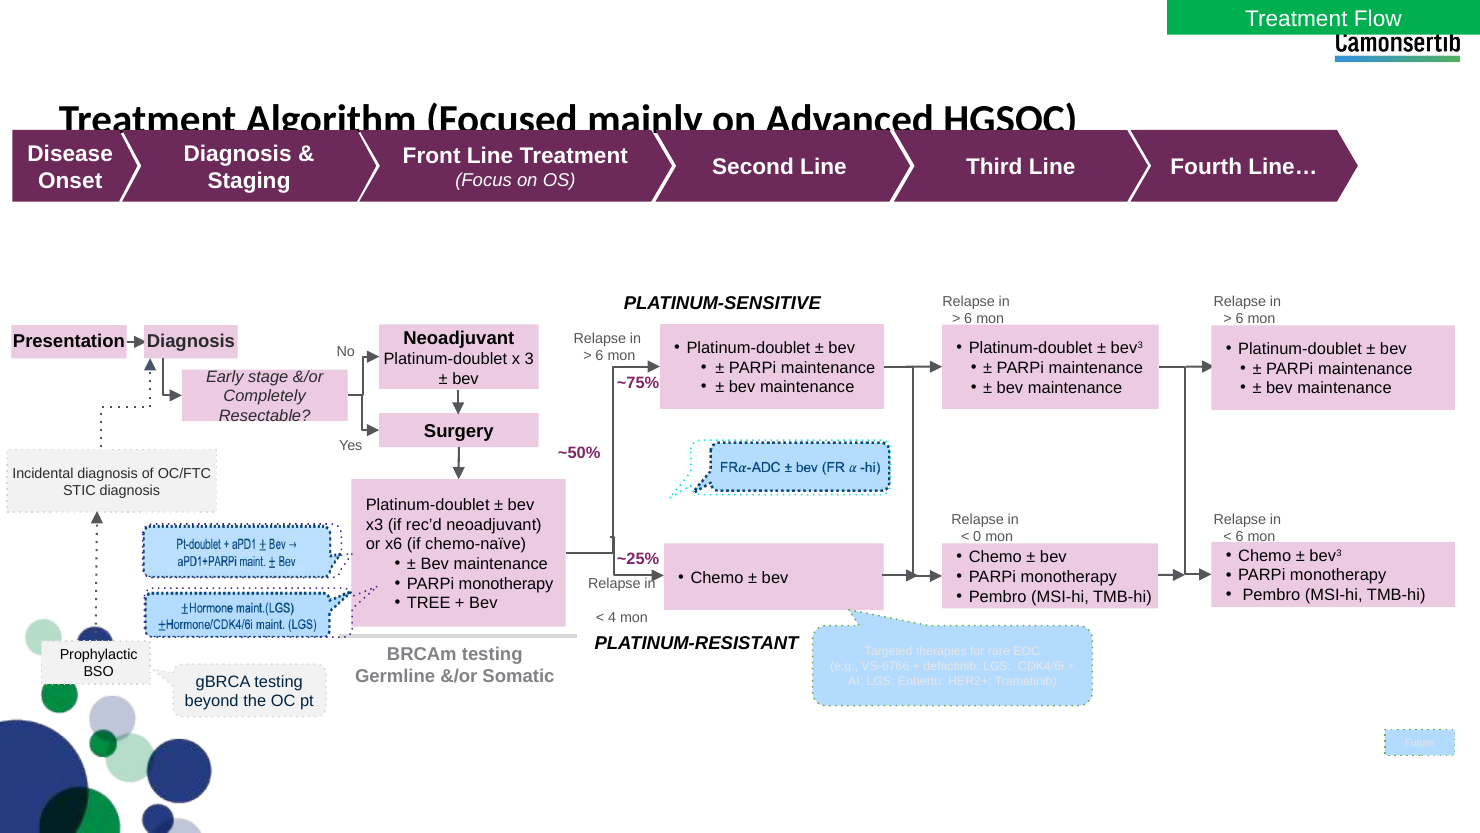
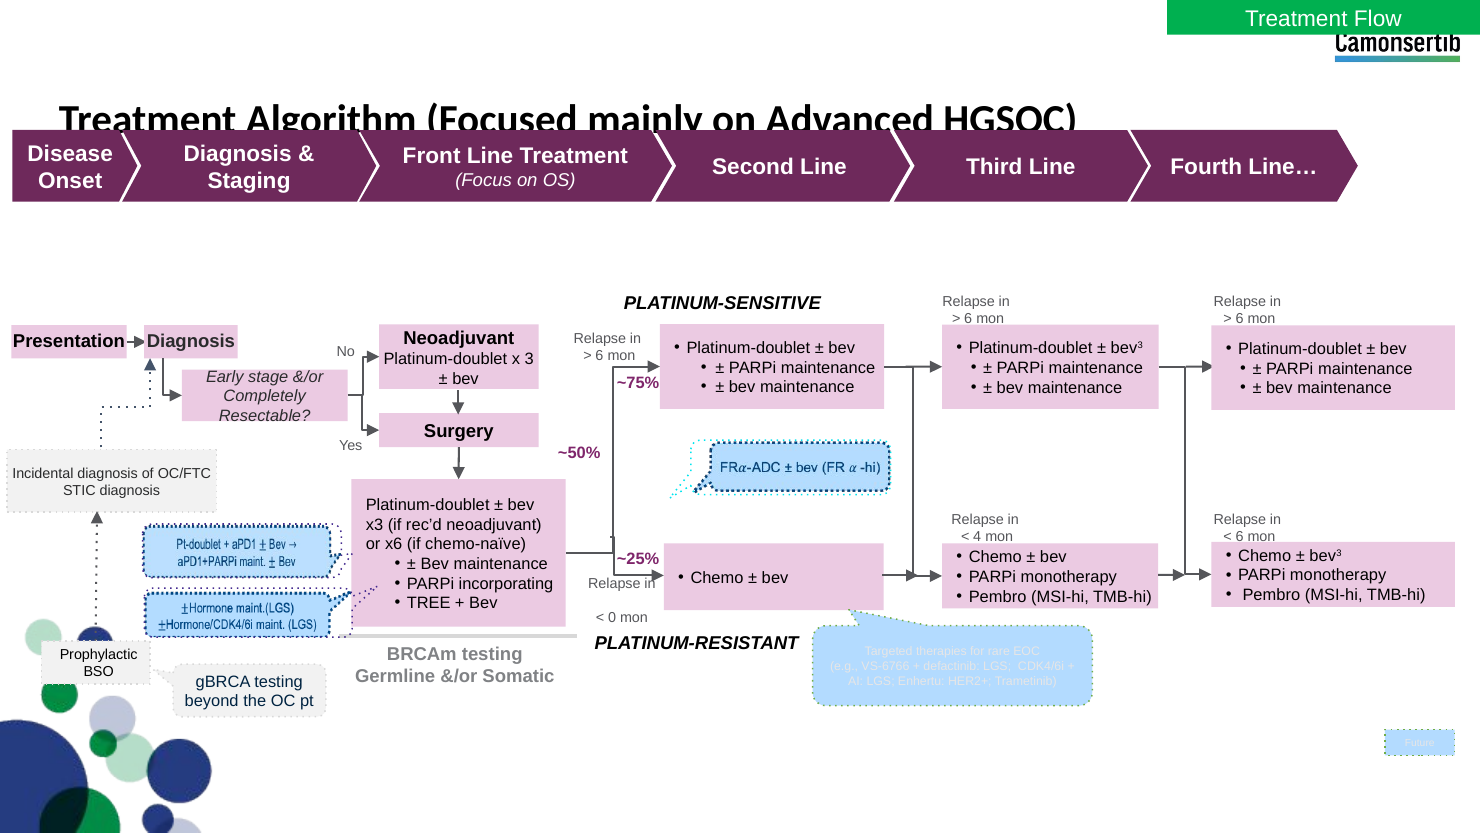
0: 0 -> 4 (977, 537)
monotherapy: monotherapy -> incorporating (506, 583)
4: 4 -> 0 (612, 617)
